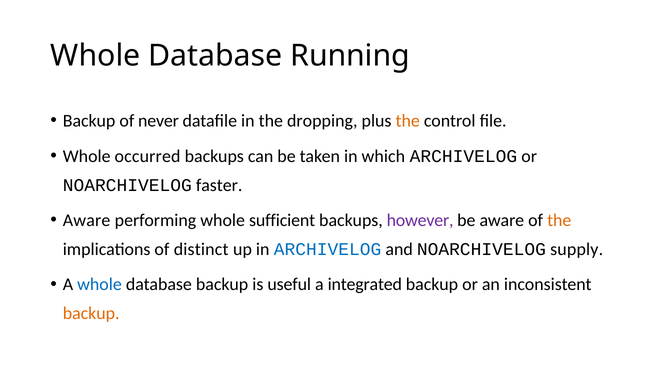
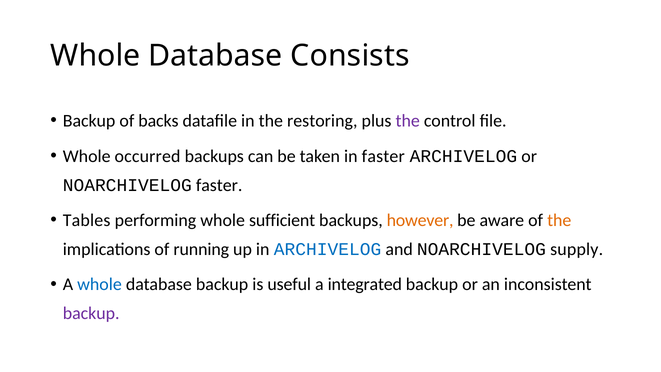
Running: Running -> Consists (350, 56)
never: never -> backs (158, 121)
dropping: dropping -> restoring (322, 121)
the colour: orange -> purple (408, 121)
in which: which -> faster (383, 156)
Aware: Aware -> Tables (87, 220)
however colour: purple -> orange (420, 220)
distinct: distinct -> running (201, 249)
backup colour: orange -> purple (91, 313)
